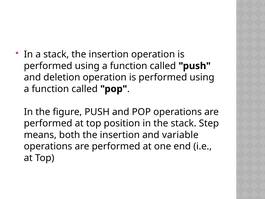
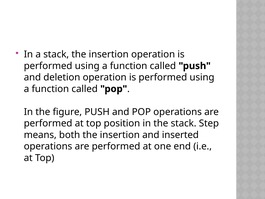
variable: variable -> inserted (180, 135)
